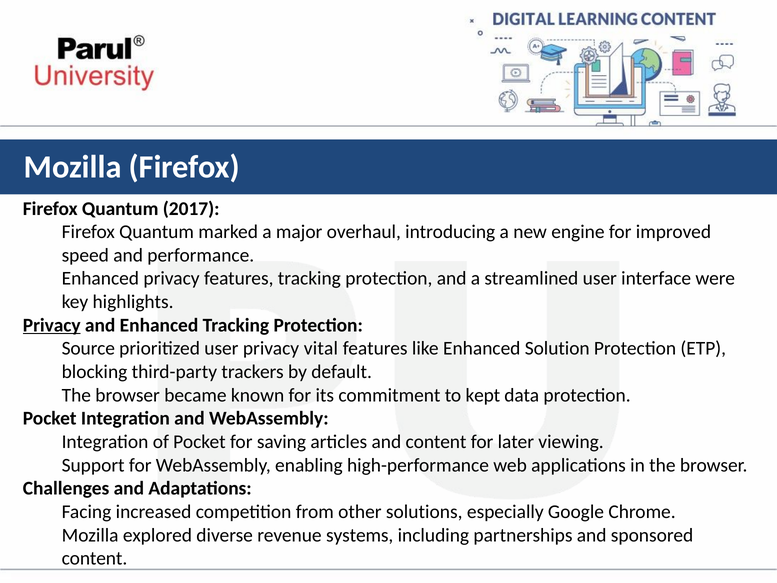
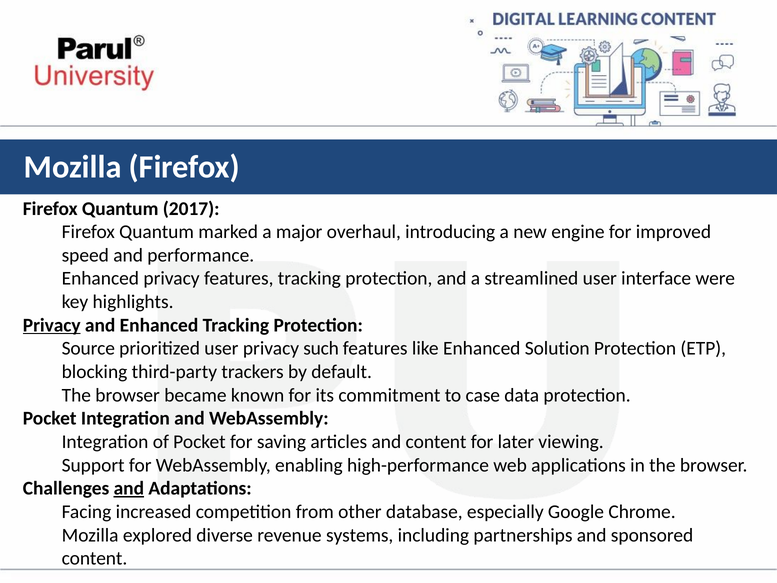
vital: vital -> such (321, 348)
kept: kept -> case (483, 395)
and underline: none -> present (129, 488)
solutions: solutions -> database (424, 512)
